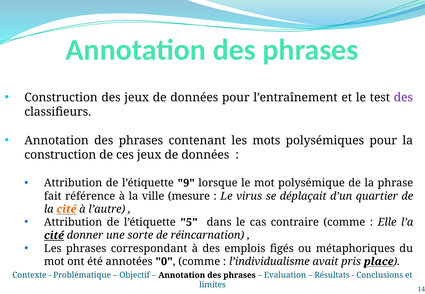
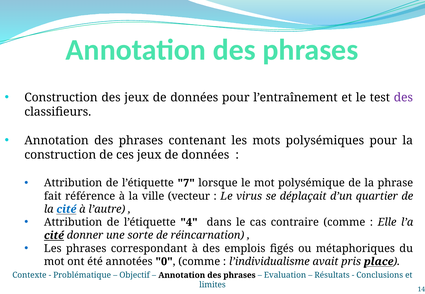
9: 9 -> 7 (186, 183)
mesure: mesure -> vecteur (189, 196)
cité colour: orange -> blue (66, 209)
5: 5 -> 4 (189, 222)
